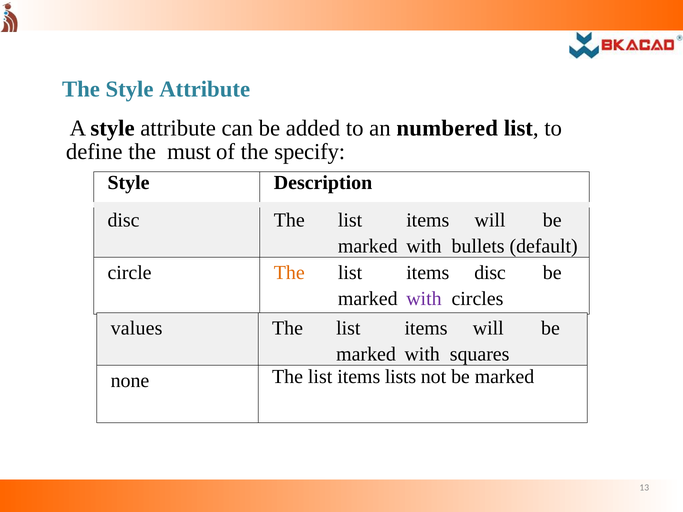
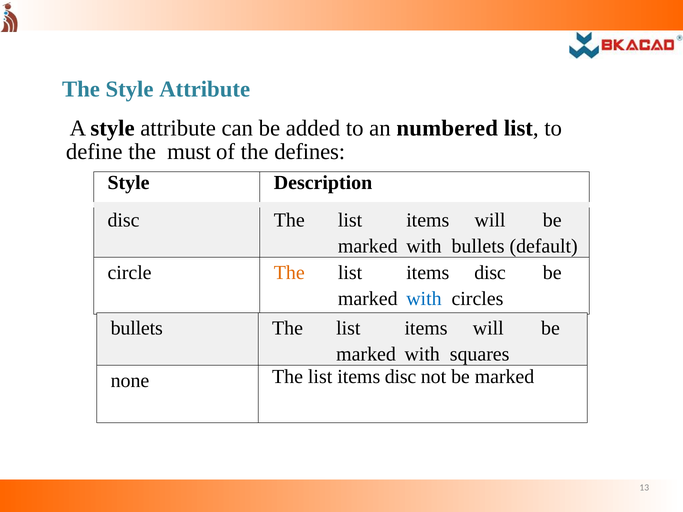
specify: specify -> defines (310, 152)
with colour: purple -> blue (424, 299)
values: values -> bullets (137, 328)
lists: lists -> disc (401, 377)
